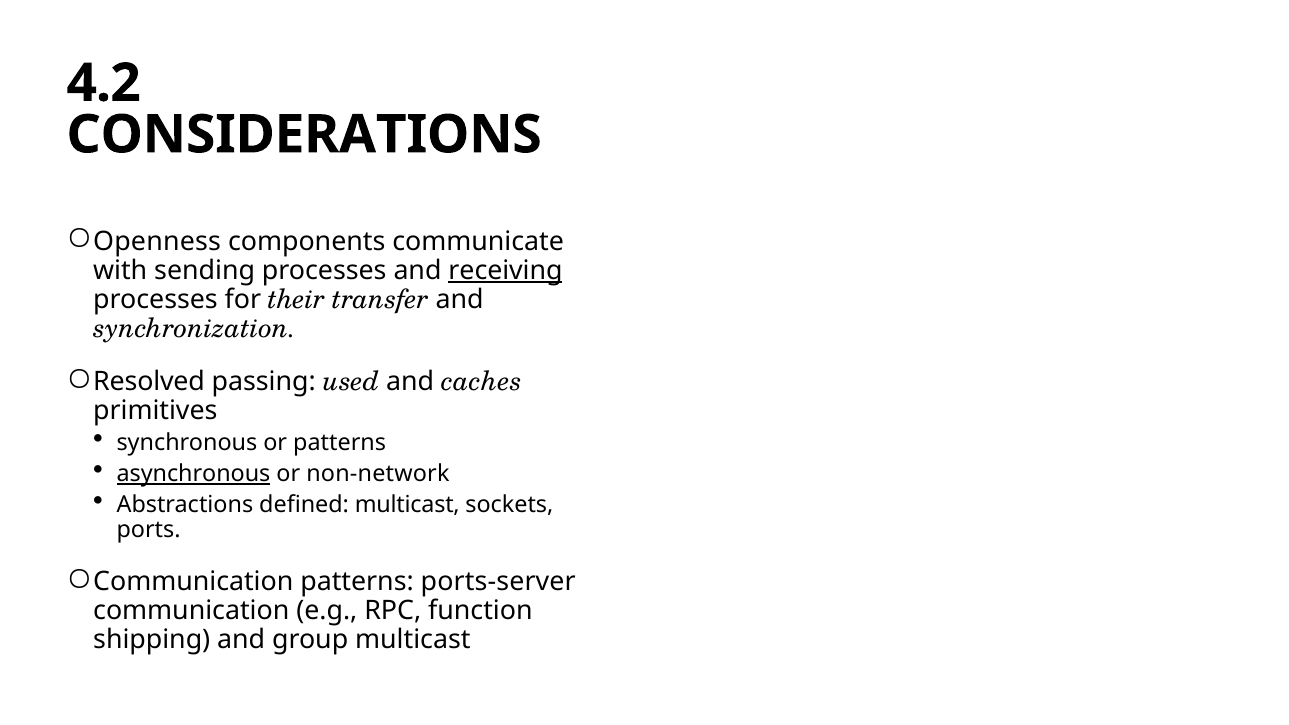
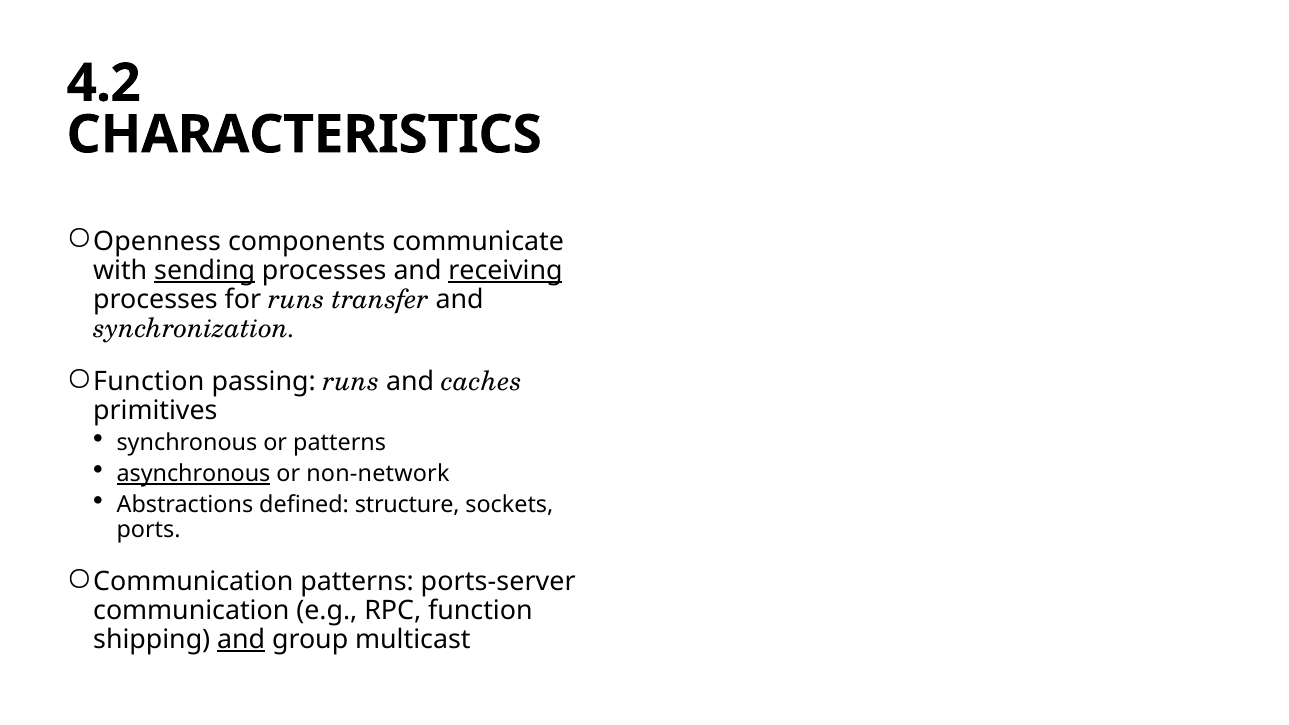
CONSIDERATIONS: CONSIDERATIONS -> CHARACTERISTICS (304, 135)
sending underline: none -> present (205, 270)
for their: their -> runs (296, 299)
Resolved: Resolved -> Function (149, 382)
passing used: used -> runs (351, 382)
defined multicast: multicast -> structure (407, 505)
and underline: none -> present (241, 640)
